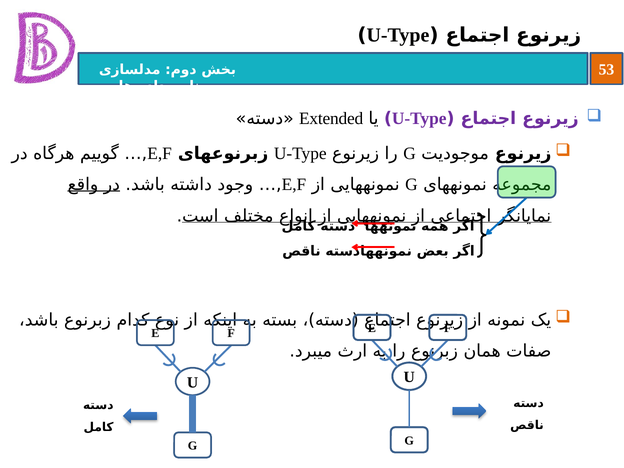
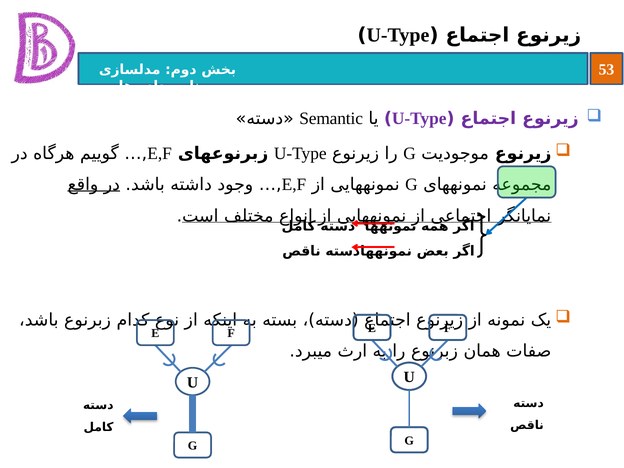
Extended: Extended -> Semantic (331, 119)
